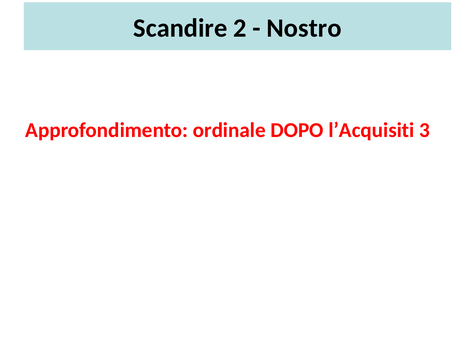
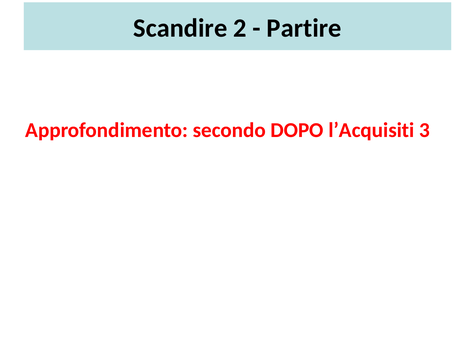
Nostro: Nostro -> Partire (304, 28)
ordinale: ordinale -> secondo (229, 130)
